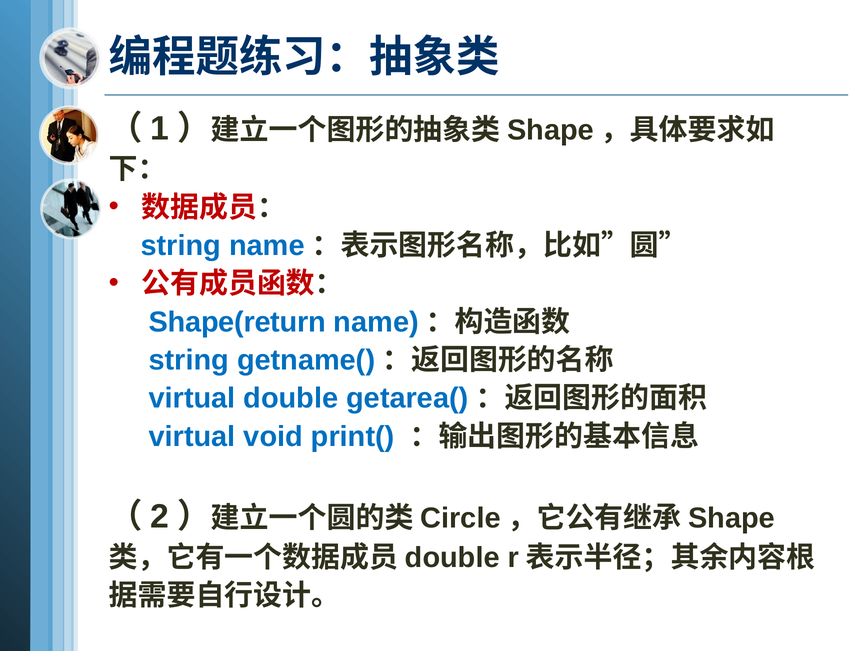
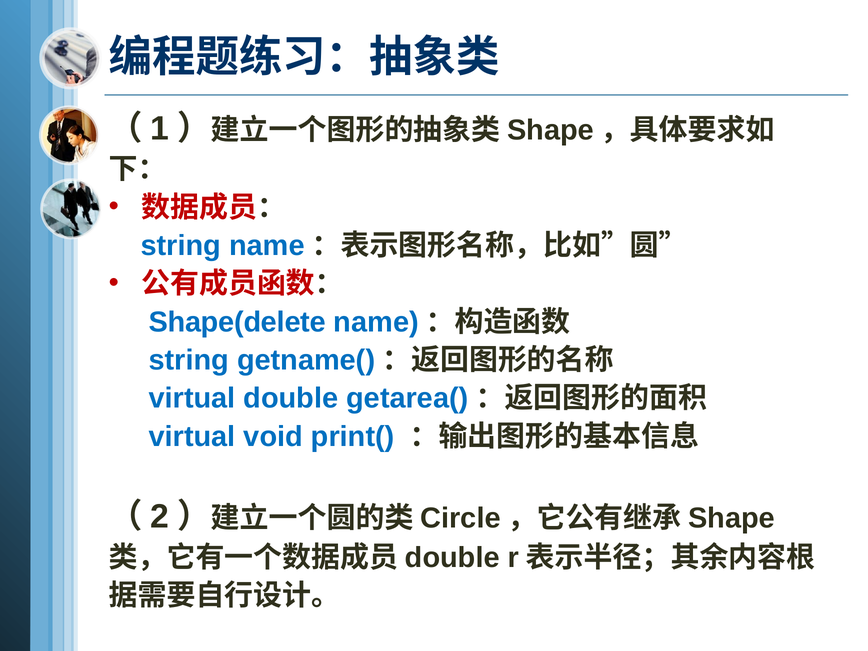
Shape(return: Shape(return -> Shape(delete (237, 322)
